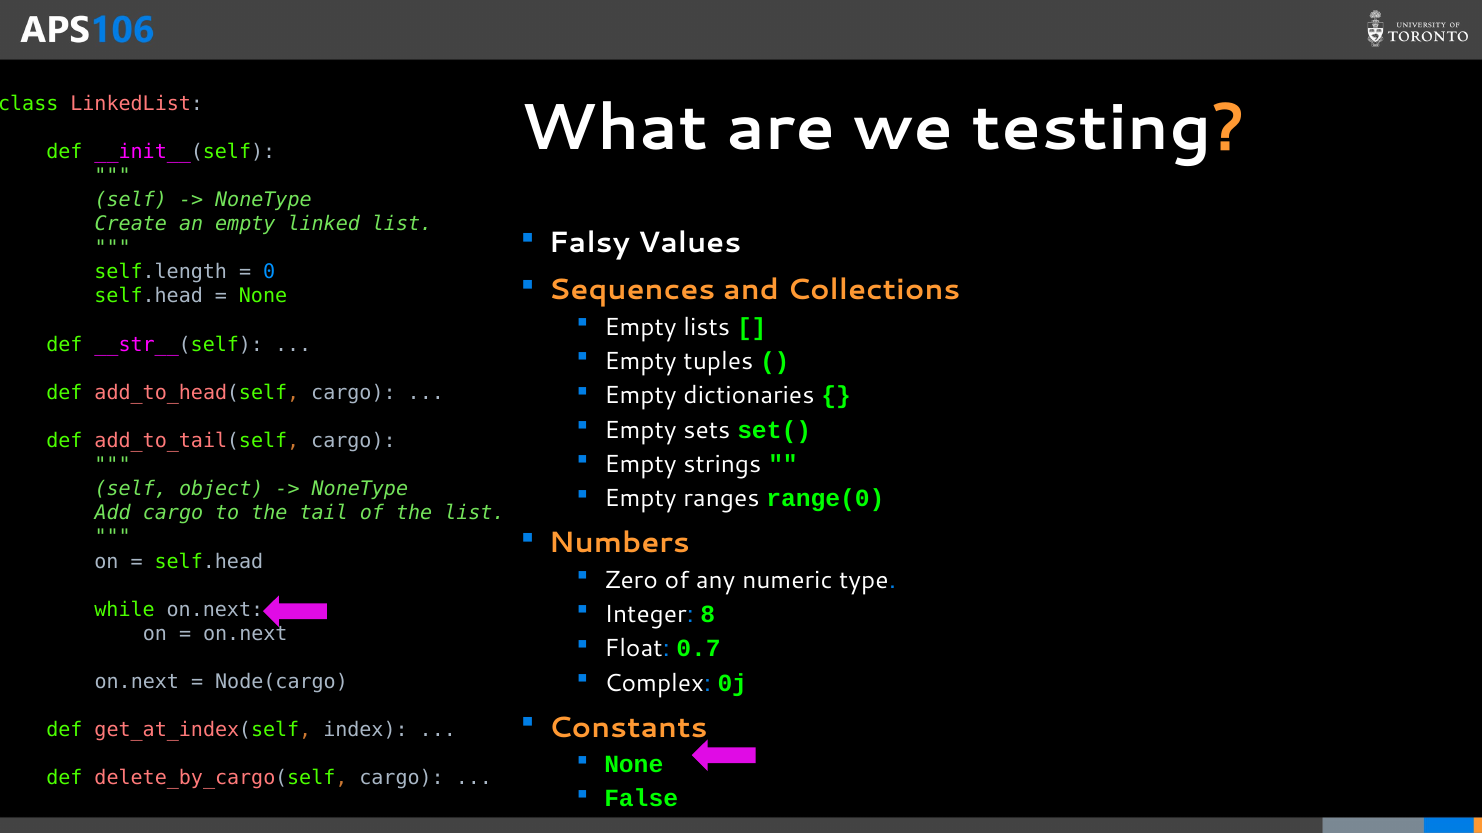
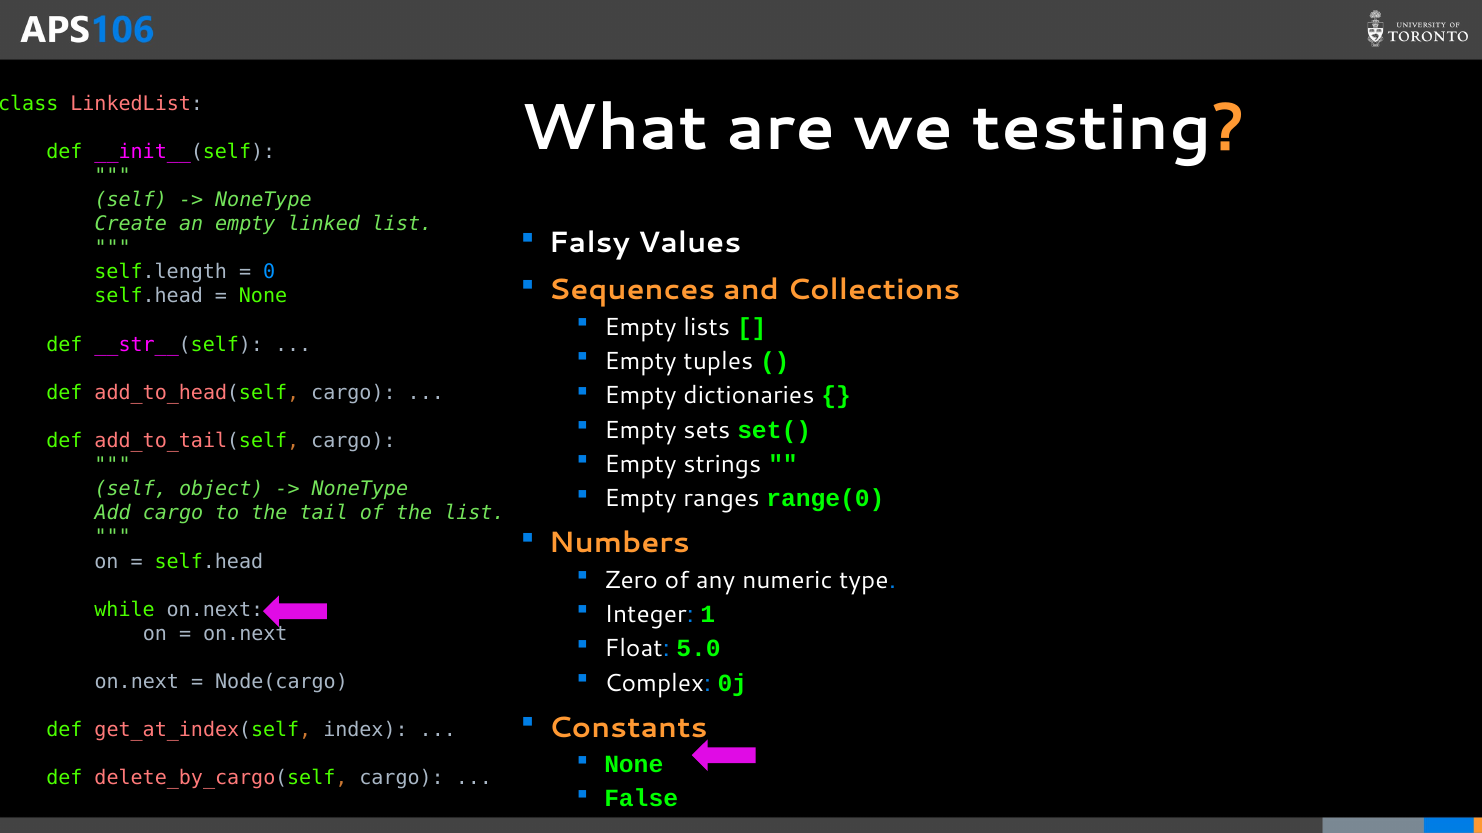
8: 8 -> 1 (708, 615)
0.7: 0.7 -> 5.0 (699, 649)
